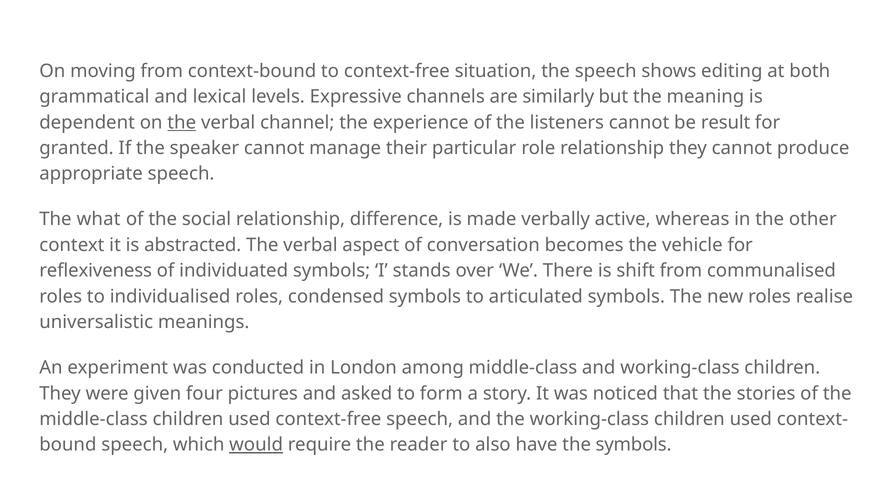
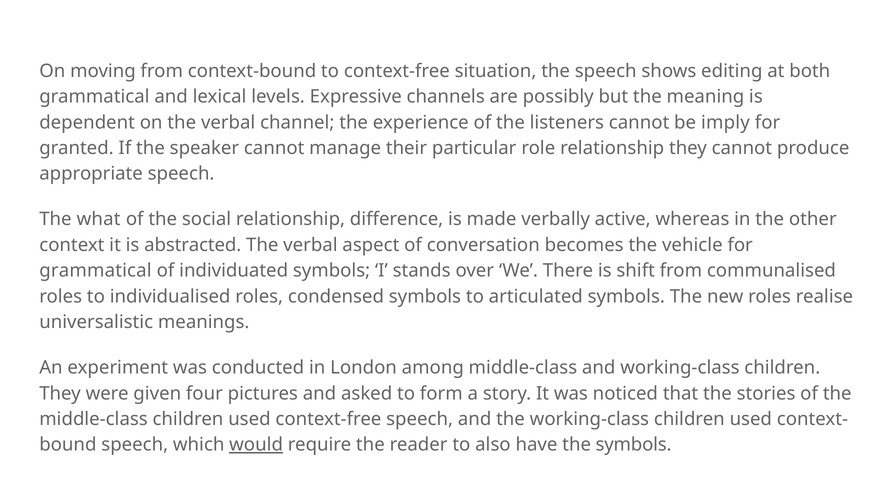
similarly: similarly -> possibly (558, 97)
the underline: present -> none (182, 122)
result: result -> imply (725, 122)
reflexiveness: reflexiveness -> grammatical (95, 271)
